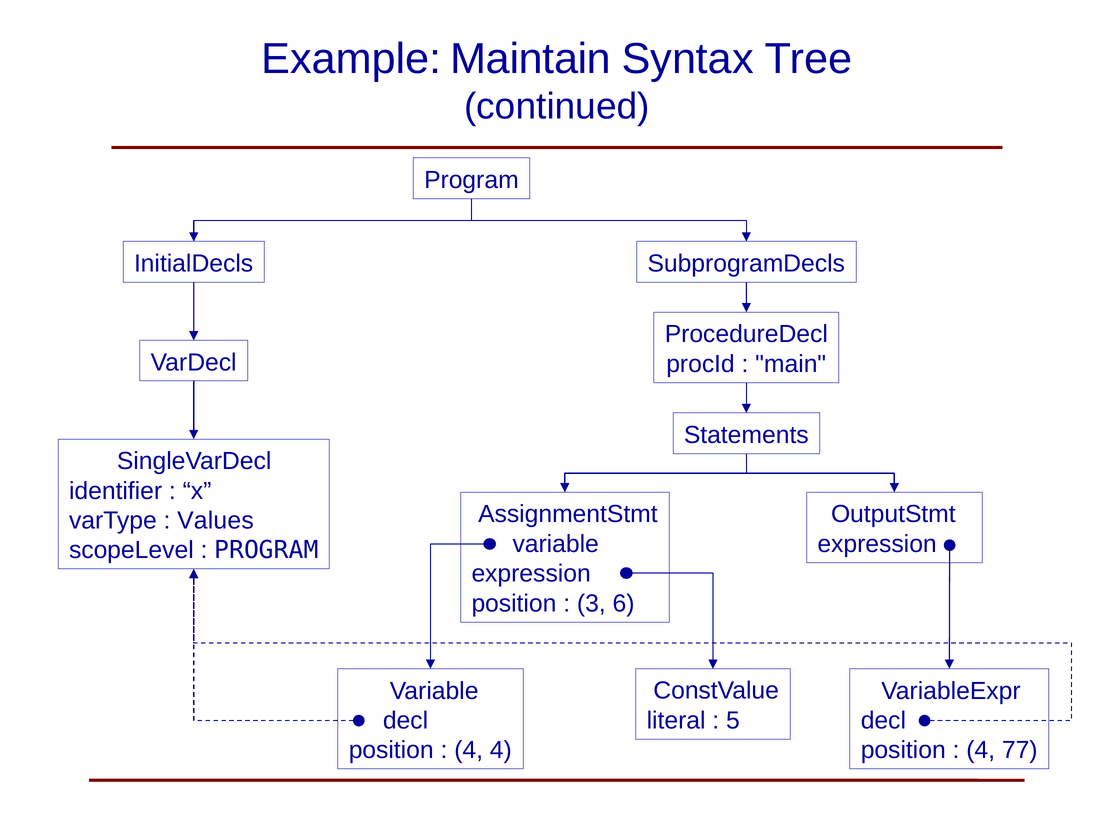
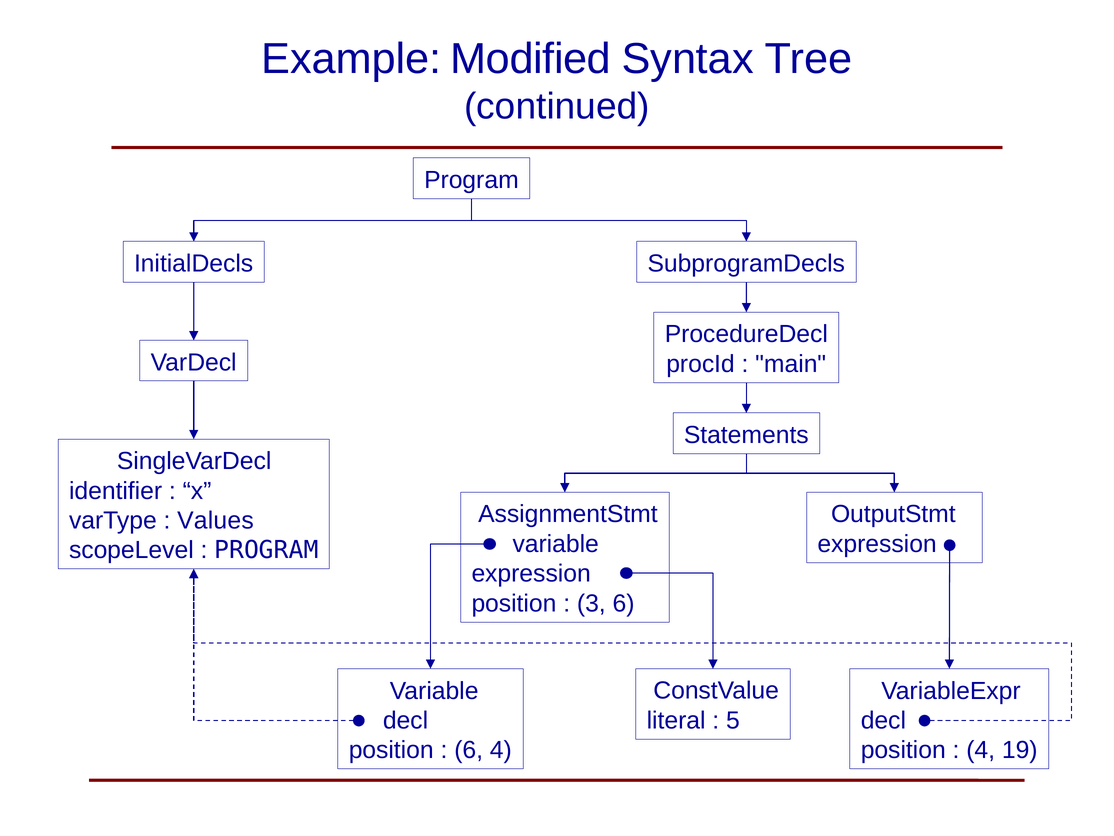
Maintain: Maintain -> Modified (531, 59)
4: 4 -> 6 (469, 750)
77: 77 -> 19 (1020, 750)
